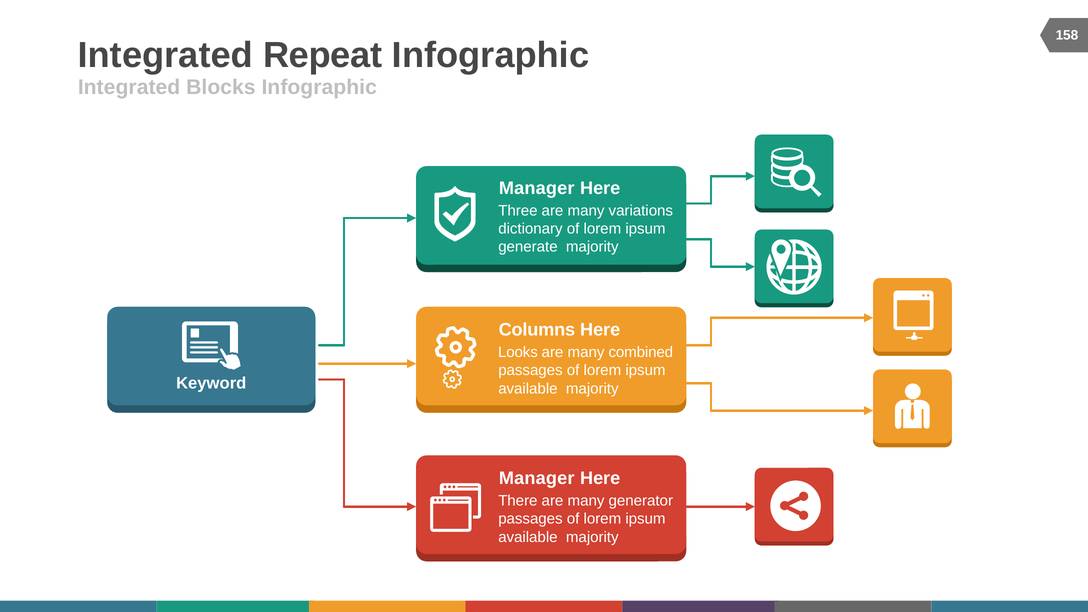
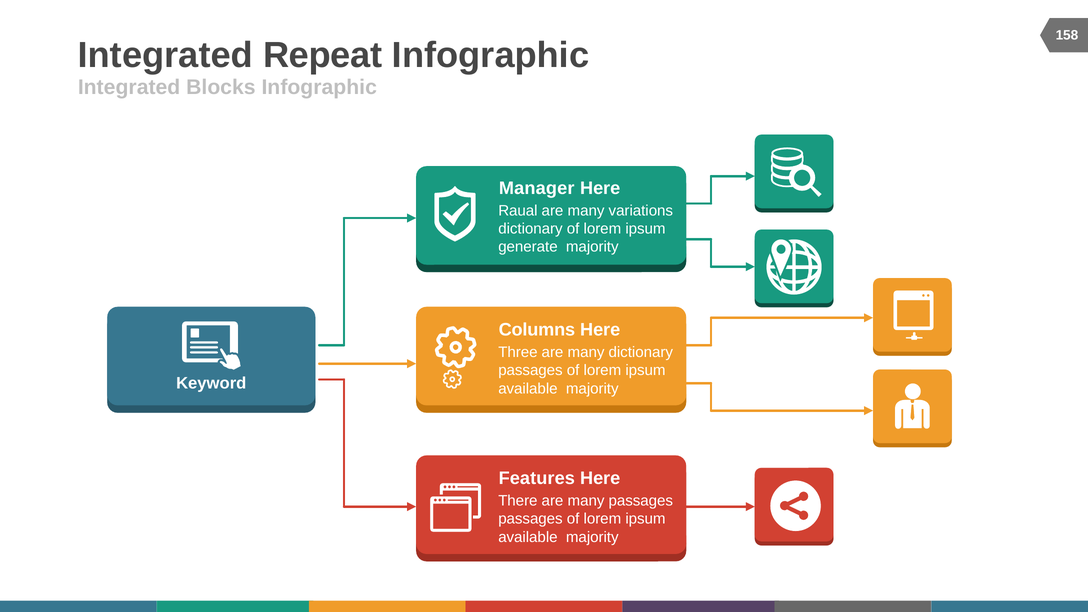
Three: Three -> Raual (518, 211)
Looks: Looks -> Three (518, 352)
many combined: combined -> dictionary (641, 352)
Manager: Manager -> Features (537, 478)
many generator: generator -> passages (641, 501)
